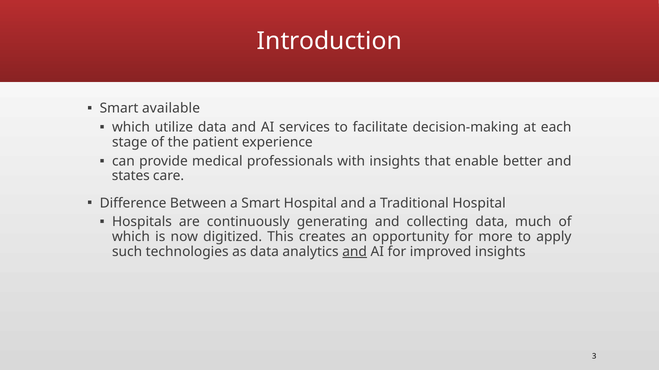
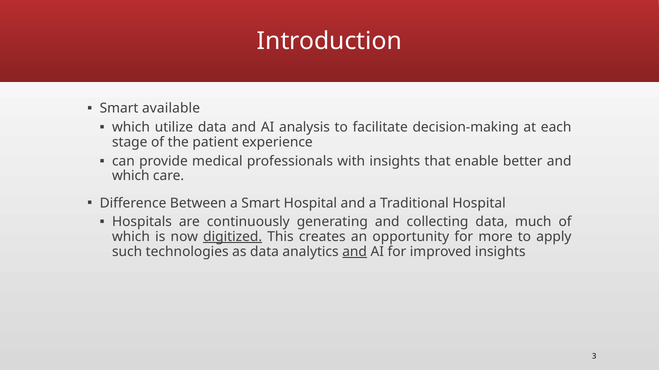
services: services -> analysis (305, 128)
states: states -> which (131, 176)
digitized underline: none -> present (233, 237)
